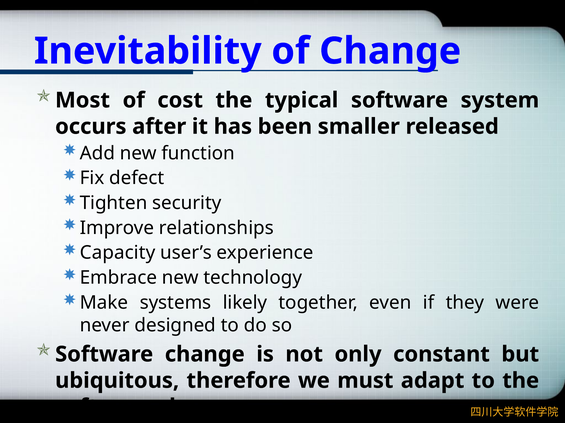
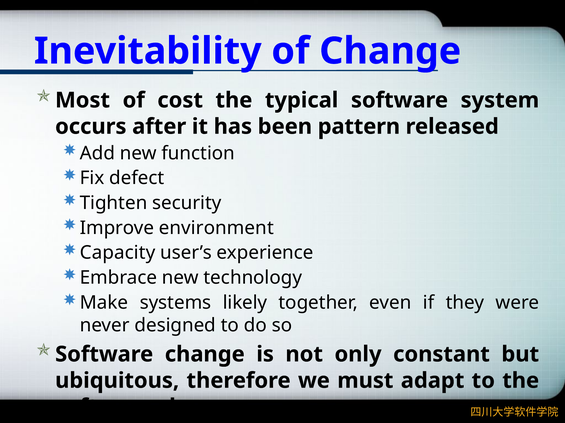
smaller: smaller -> pattern (359, 127)
relationships: relationships -> environment (216, 228)
